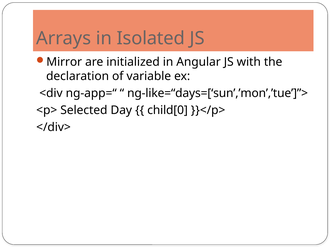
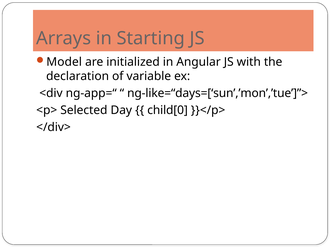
Isolated: Isolated -> Starting (151, 38)
Mirror: Mirror -> Model (64, 62)
